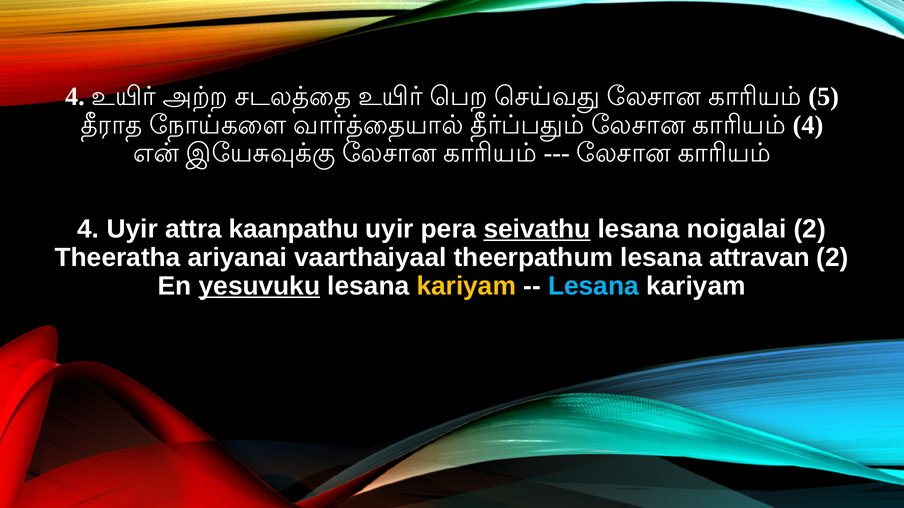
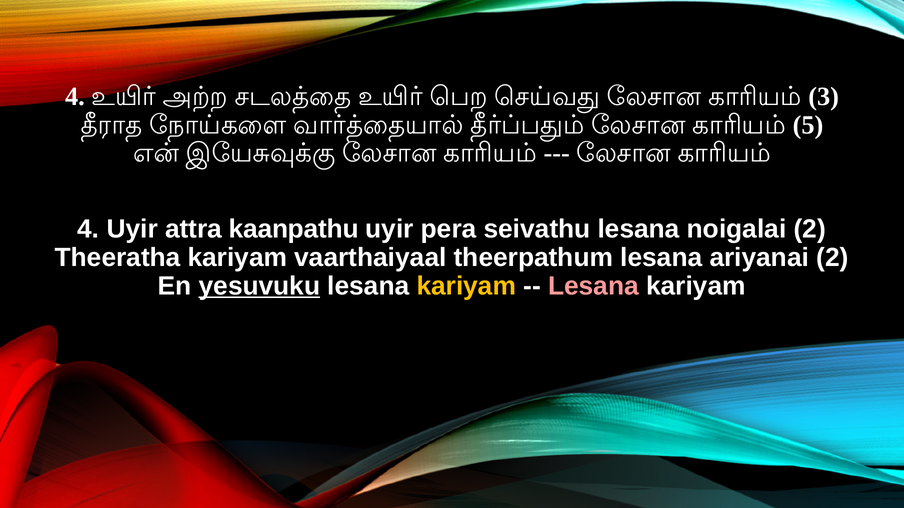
5: 5 -> 3 (824, 96)
4: 4 -> 5 (808, 125)
seivathu underline: present -> none (537, 229)
Theeratha ariyanai: ariyanai -> kariyam (237, 258)
attravan: attravan -> ariyanai (759, 258)
Lesana colour: light blue -> pink (593, 286)
